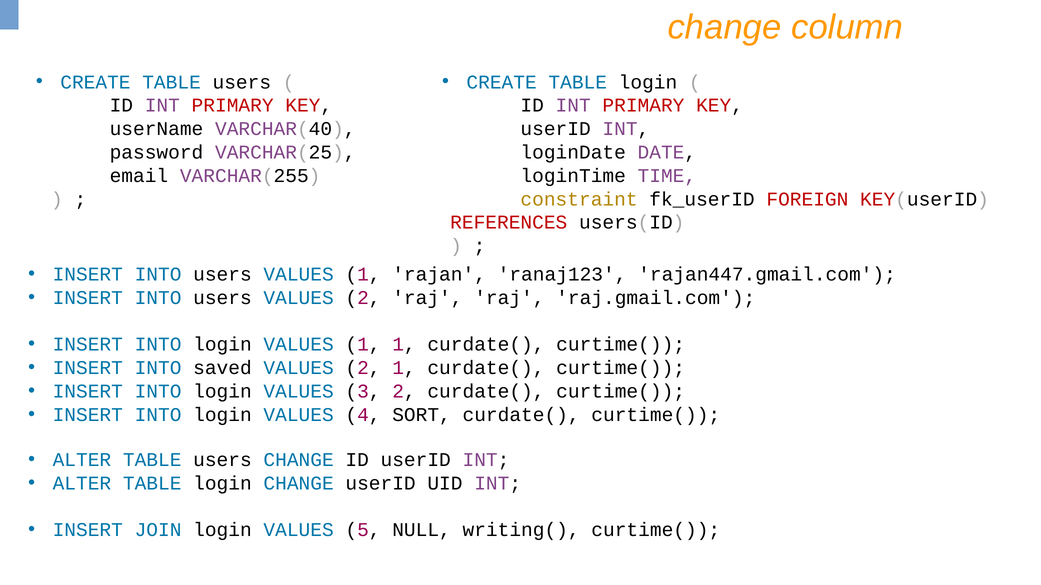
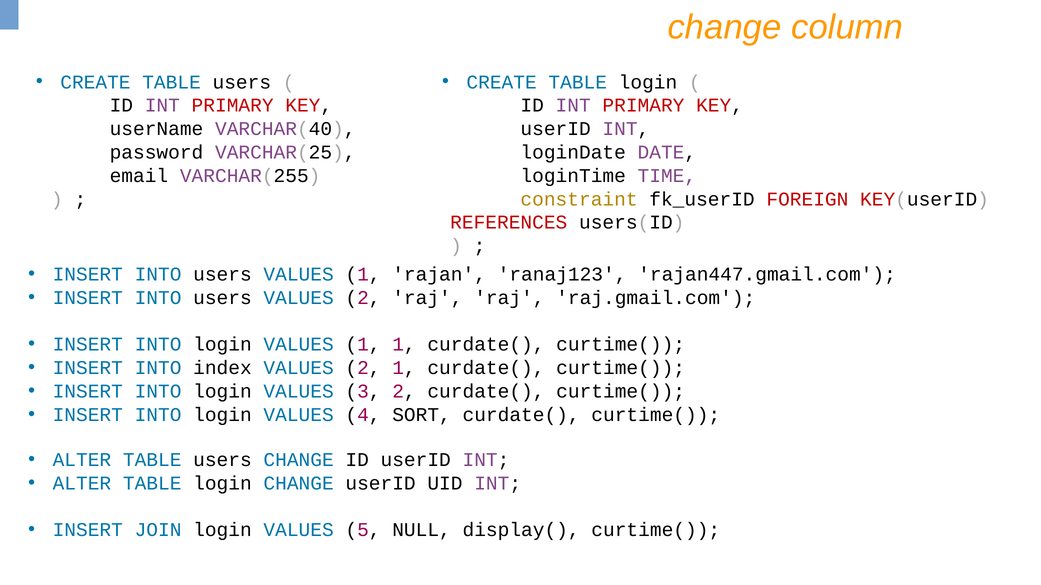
saved: saved -> index (222, 368)
writing(: writing( -> display( (521, 530)
